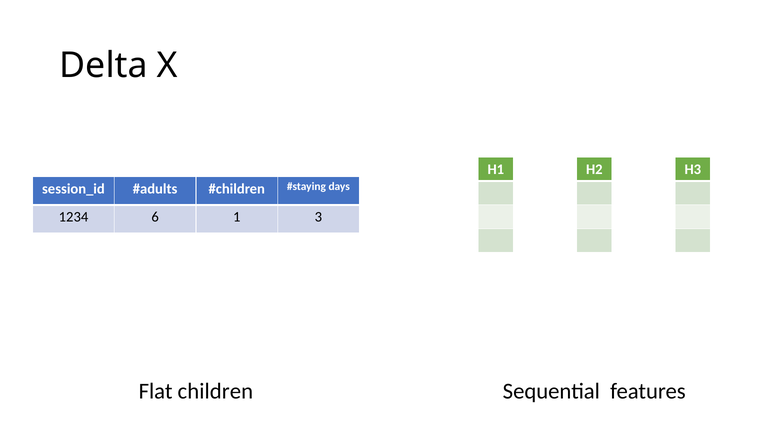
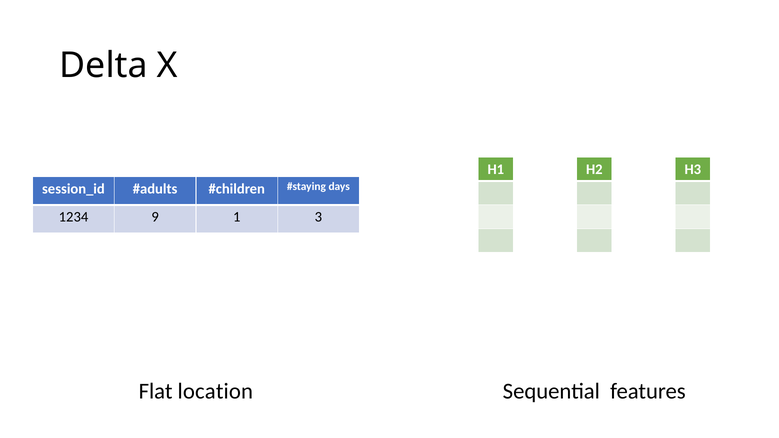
6: 6 -> 9 (155, 217)
children: children -> location (215, 392)
